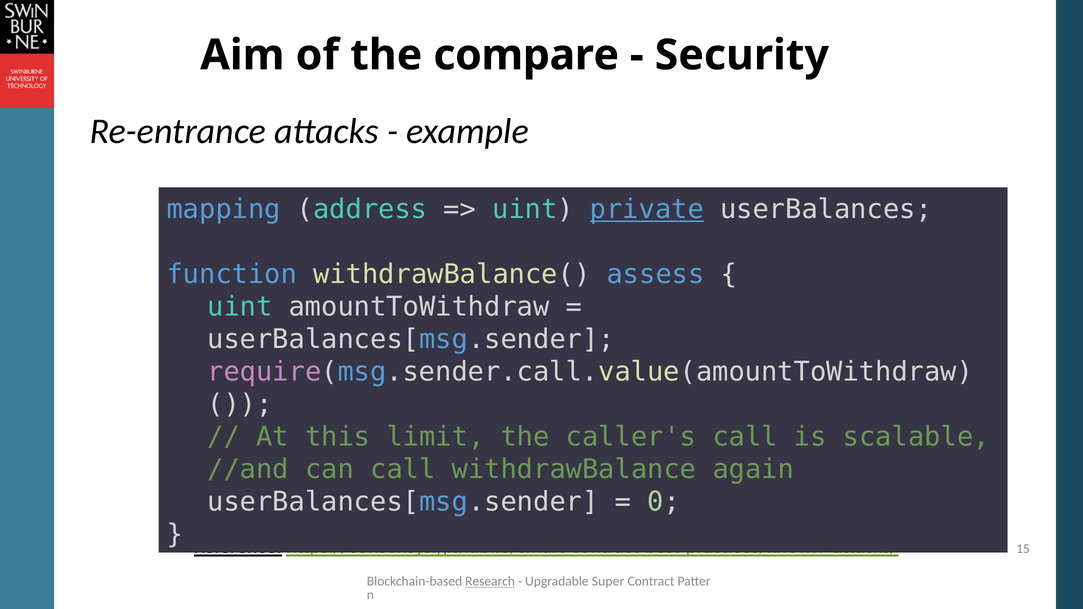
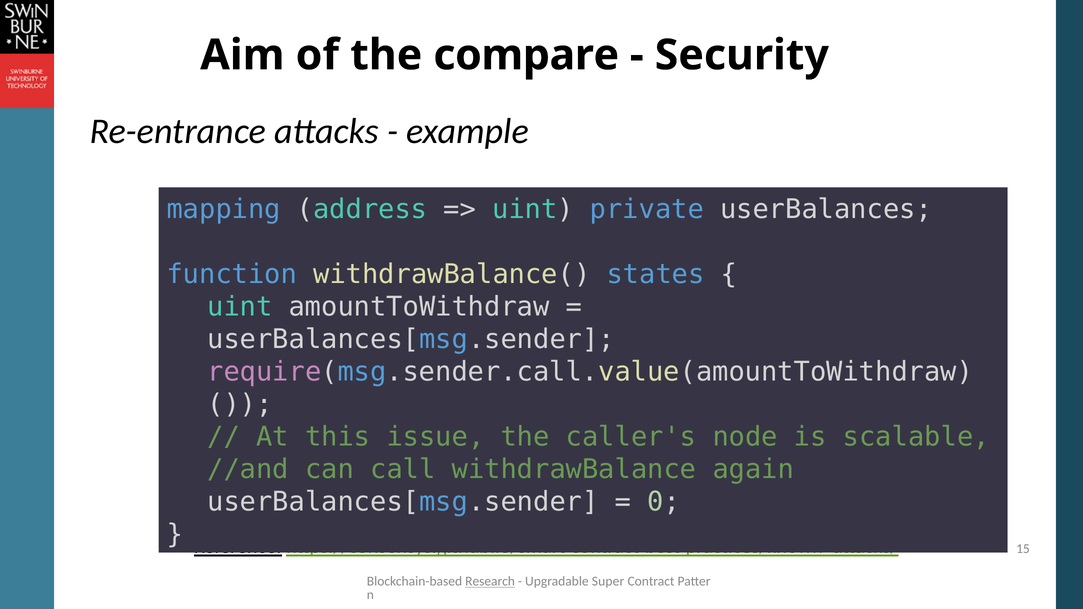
private underline: present -> none (647, 210)
assess: assess -> states (656, 275)
limit: limit -> issue (435, 437)
caller's call: call -> node (745, 437)
